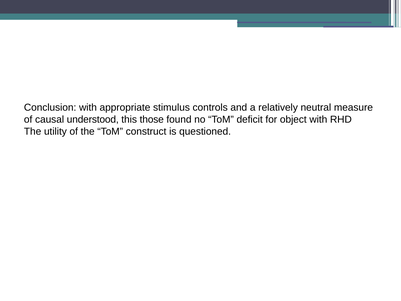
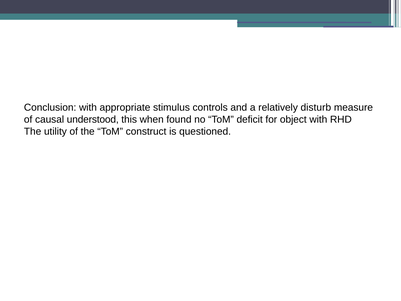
neutral: neutral -> disturb (316, 107)
those: those -> when (152, 119)
